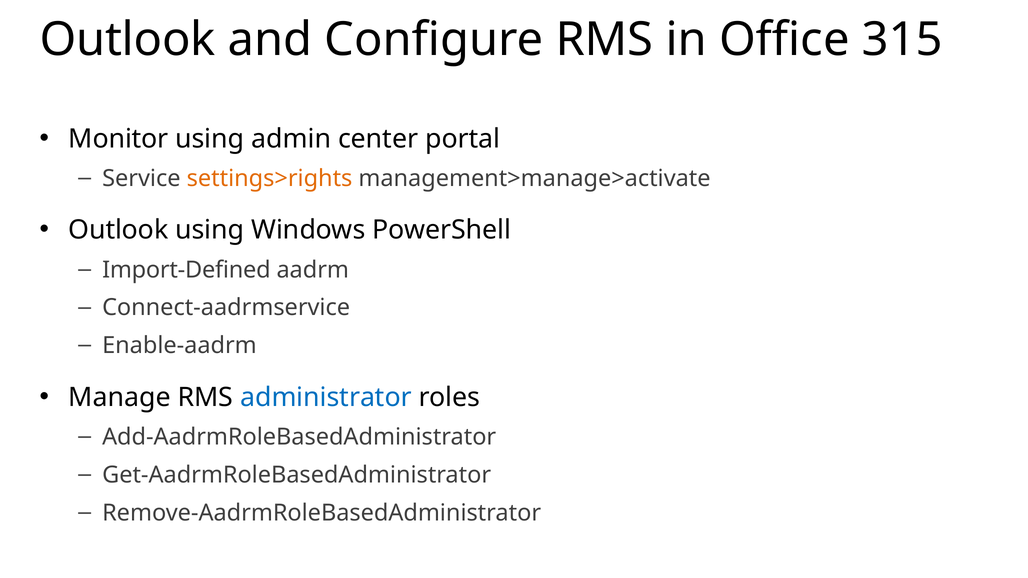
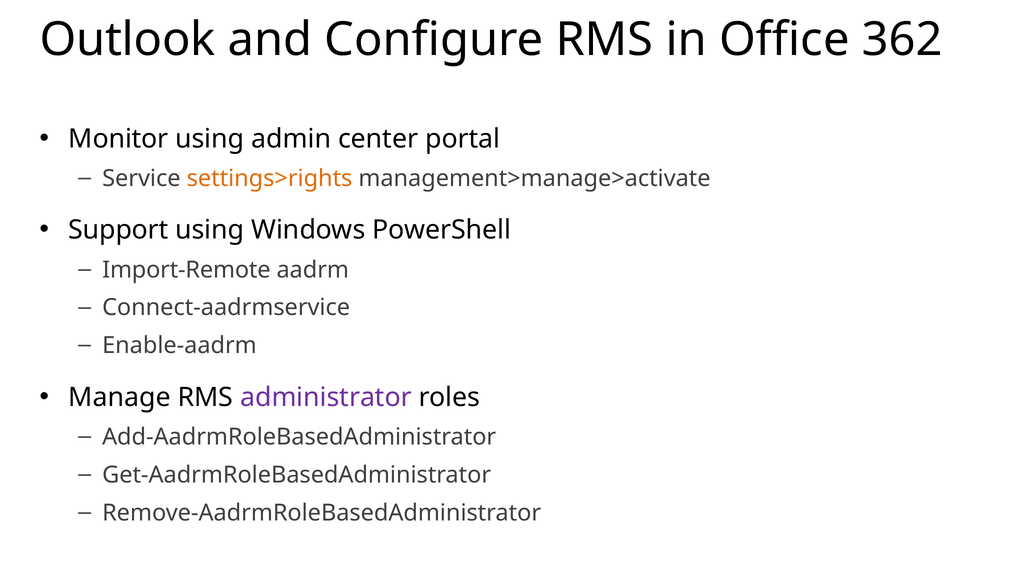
315: 315 -> 362 (902, 40)
Outlook: Outlook -> Support (118, 230)
Import-Defined: Import-Defined -> Import-Remote (186, 270)
administrator colour: blue -> purple (326, 398)
